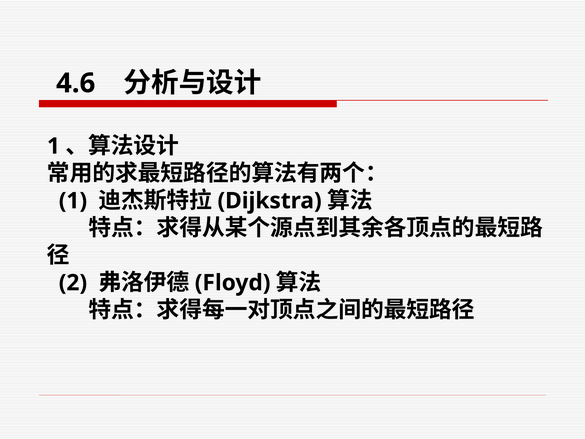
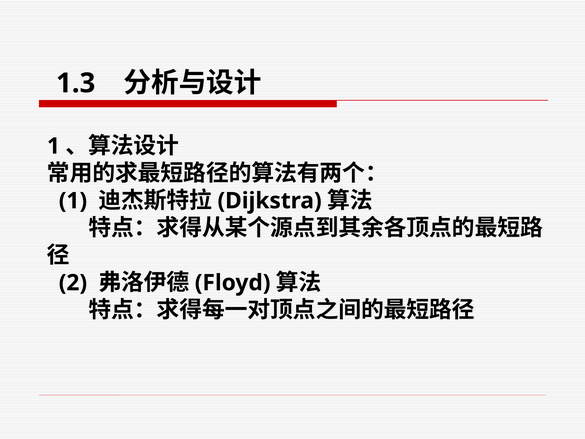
4.6: 4.6 -> 1.3 (76, 83)
